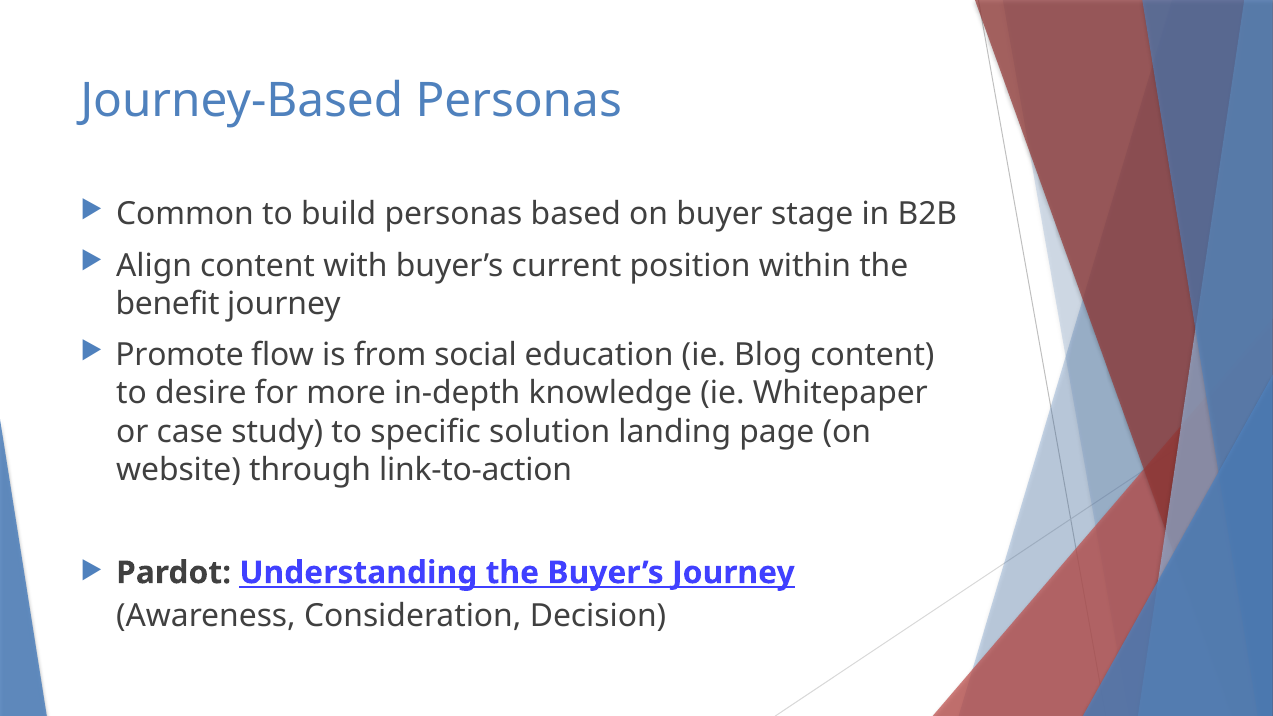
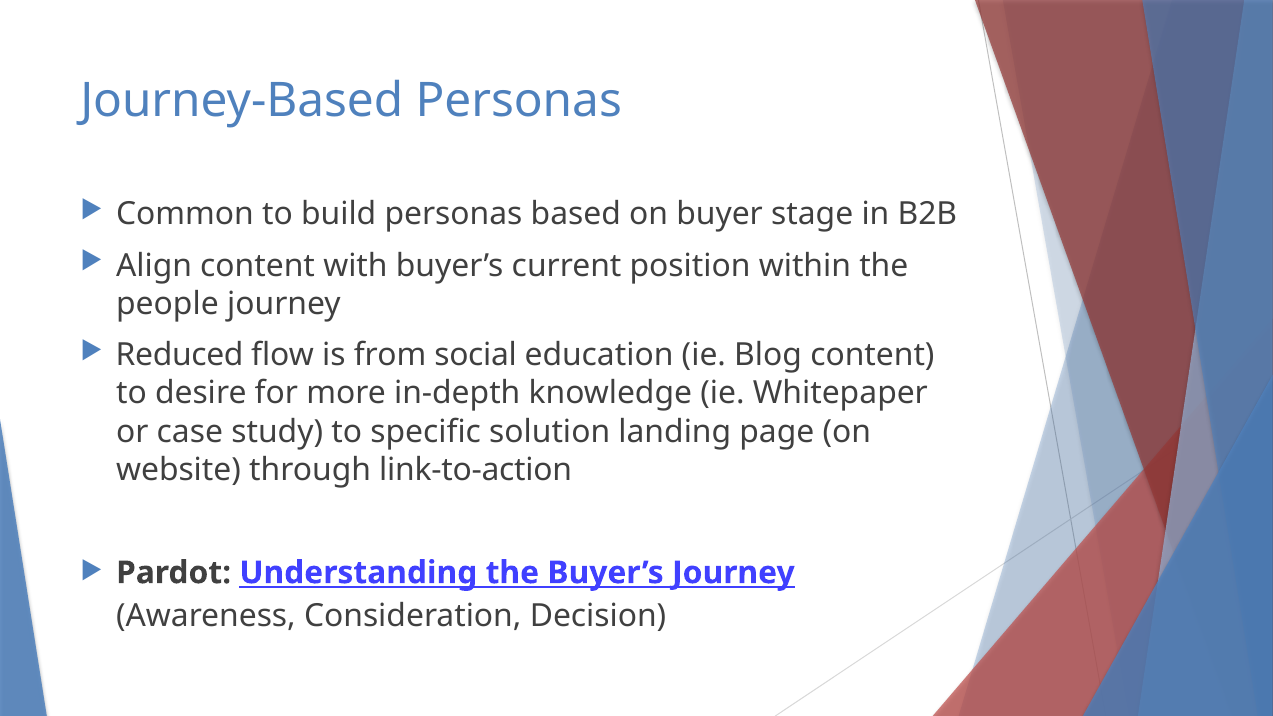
benefit: benefit -> people (167, 304)
Promote: Promote -> Reduced (180, 355)
